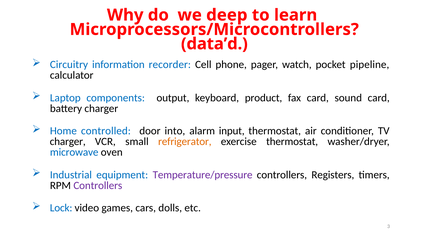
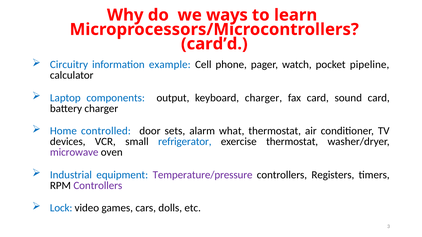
deep: deep -> ways (227, 15)
data’d: data’d -> card’d (214, 44)
recorder: recorder -> example (170, 65)
keyboard product: product -> charger (263, 98)
into: into -> sets (175, 131)
input: input -> what (232, 131)
charger: charger -> devices (68, 142)
refrigerator colour: orange -> blue (185, 142)
microwave colour: blue -> purple (74, 153)
